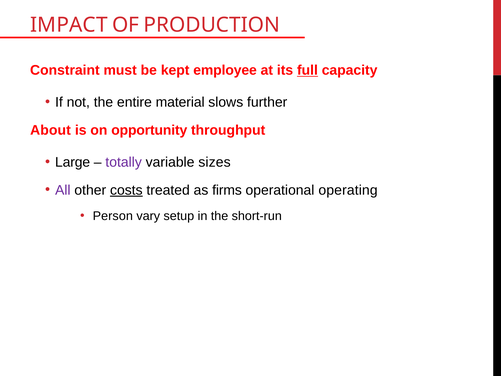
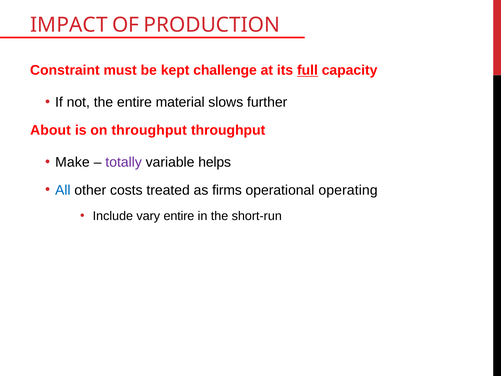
employee: employee -> challenge (225, 70)
on opportunity: opportunity -> throughput (149, 130)
Large: Large -> Make (72, 162)
sizes: sizes -> helps (215, 162)
All colour: purple -> blue (63, 190)
costs underline: present -> none (126, 190)
Person: Person -> Include (113, 216)
vary setup: setup -> entire (179, 216)
